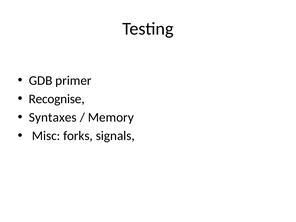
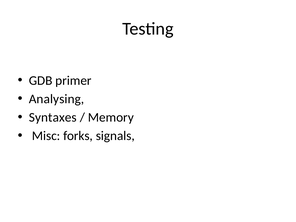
Recognise: Recognise -> Analysing (57, 99)
